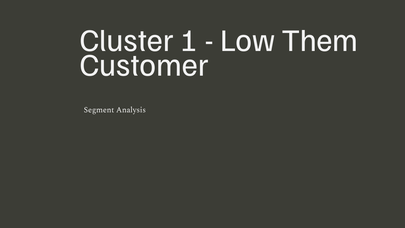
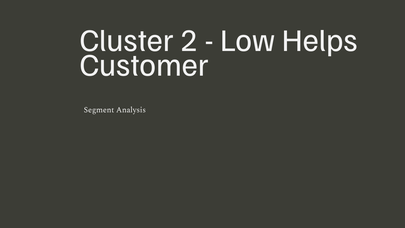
1: 1 -> 2 (189, 41)
Them: Them -> Helps (320, 41)
